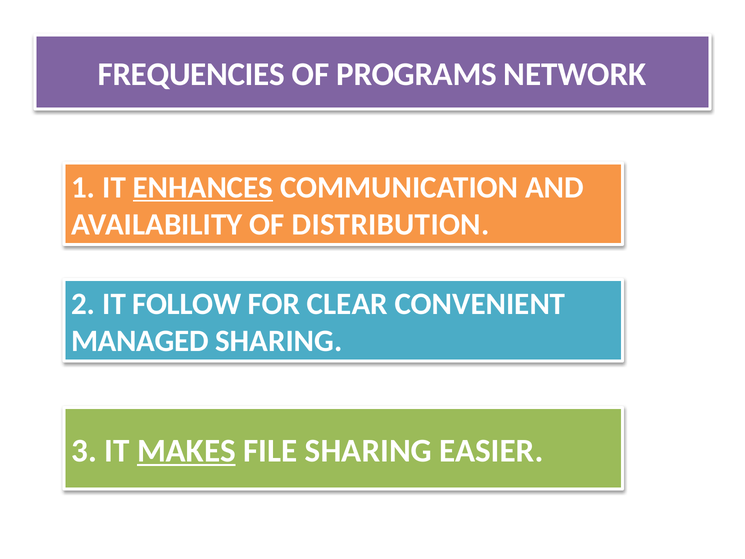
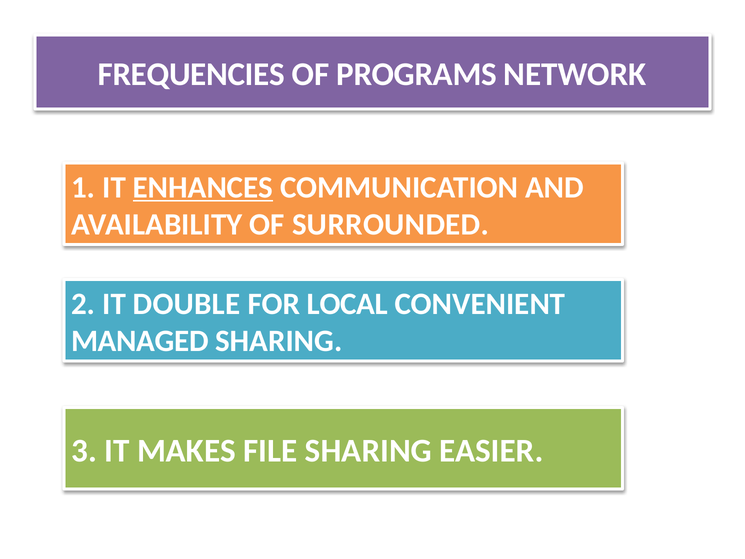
DISTRIBUTION: DISTRIBUTION -> SURROUNDED (391, 225)
FOLLOW: FOLLOW -> DOUBLE (187, 304)
CLEAR: CLEAR -> LOCAL (347, 304)
MAKES underline: present -> none (186, 450)
